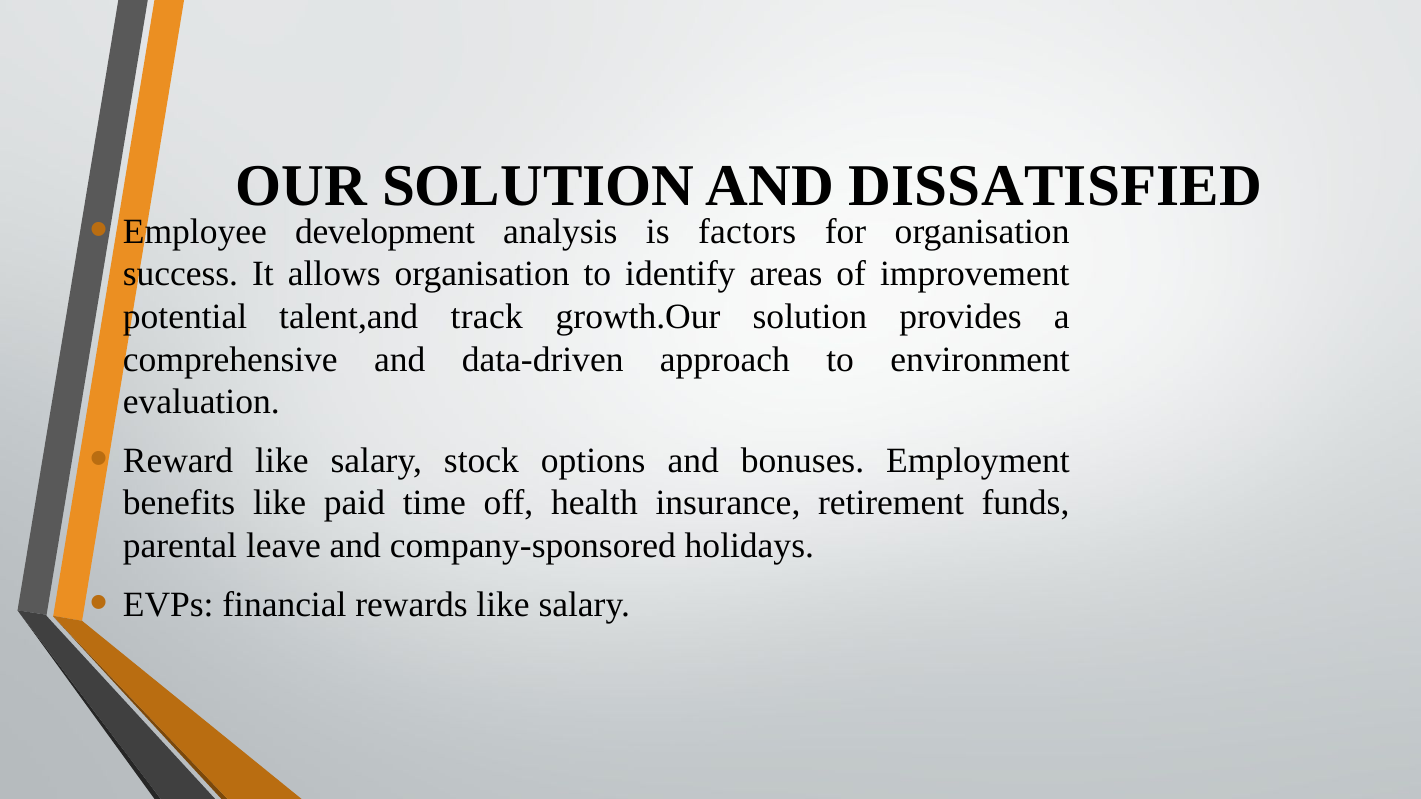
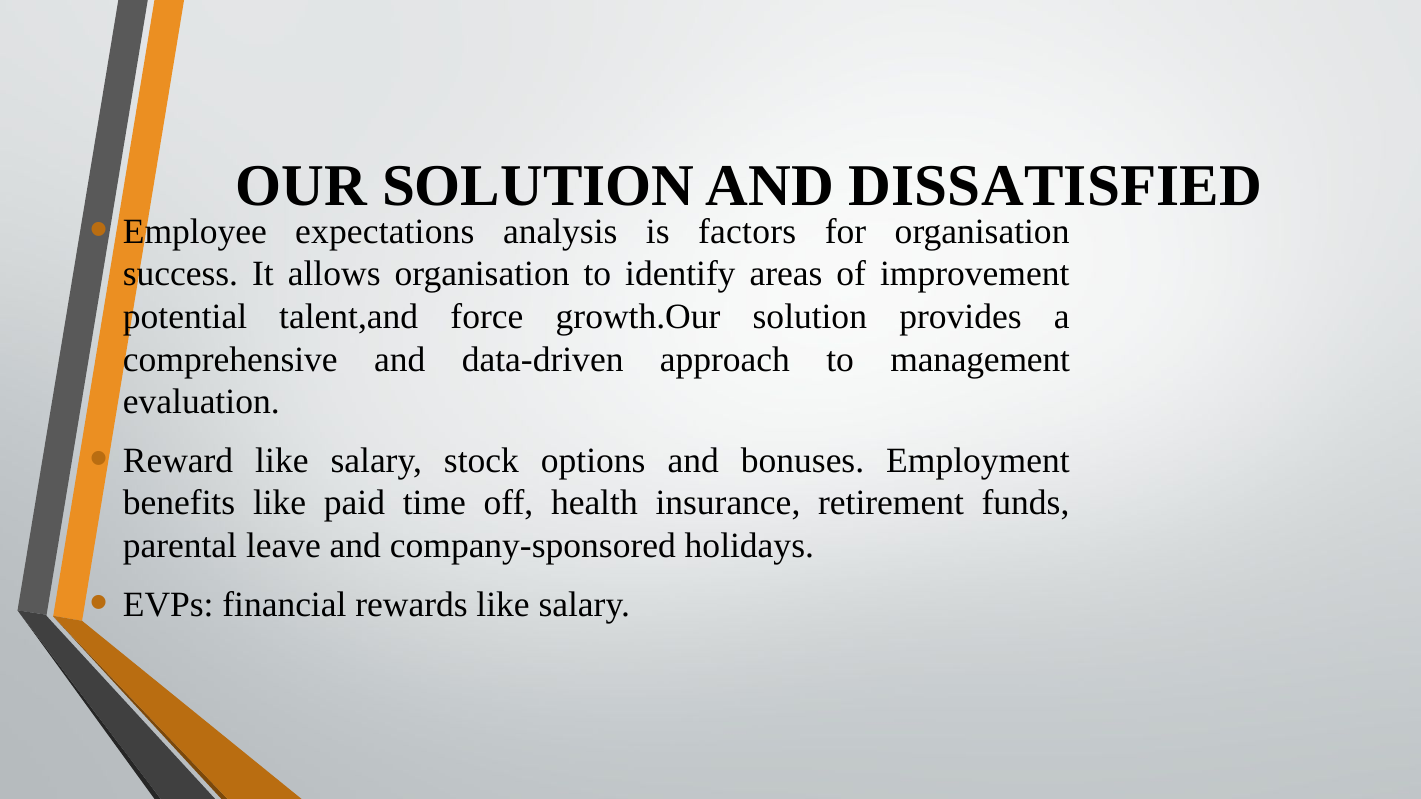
development: development -> expectations (385, 232)
track: track -> force (487, 317)
environment: environment -> management (980, 360)
